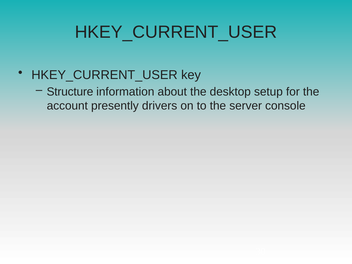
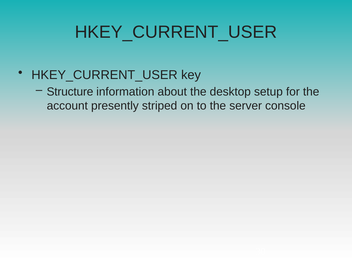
drivers: drivers -> striped (160, 106)
